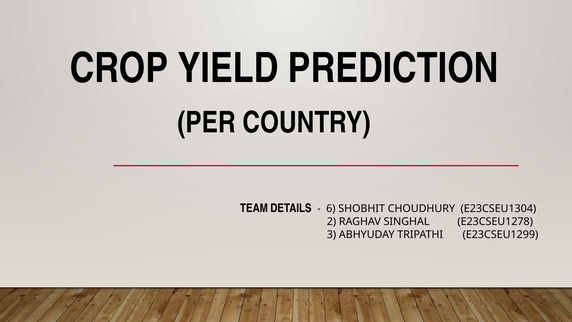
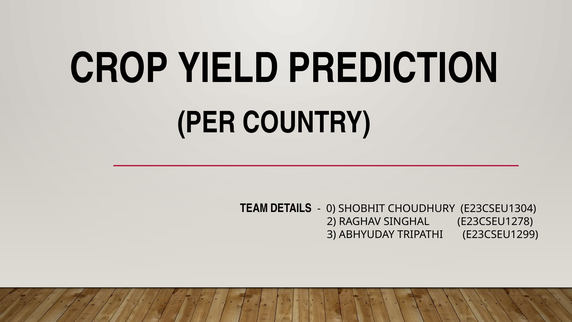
6: 6 -> 0 (331, 208)
